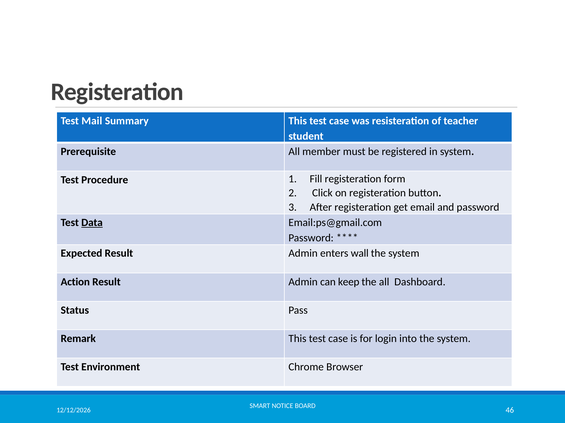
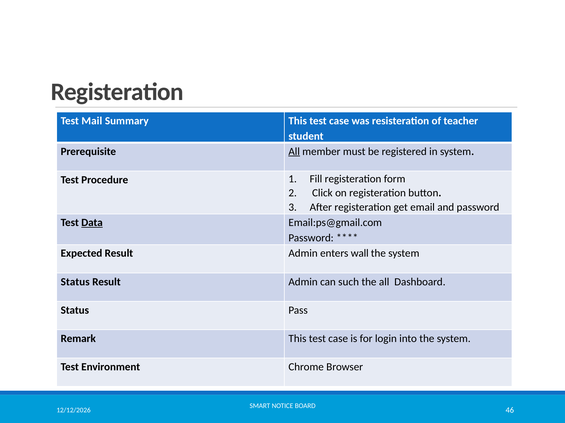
All underline: none -> present (294, 152)
Action: Action -> Status (75, 282)
keep: keep -> such (349, 282)
